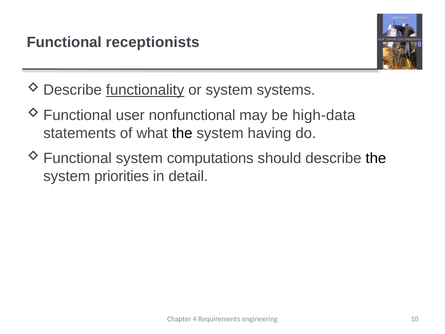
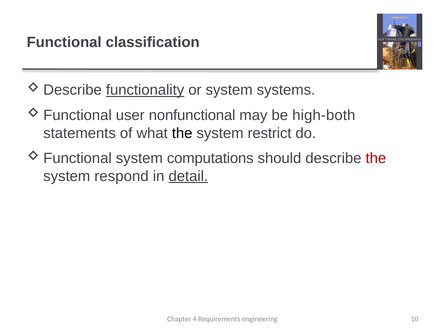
receptionists: receptionists -> classification (153, 42)
high-data: high-data -> high-both (324, 115)
having: having -> restrict (270, 133)
the colour: black -> red (376, 158)
priorities: priorities -> respond (122, 176)
detail underline: none -> present (188, 176)
